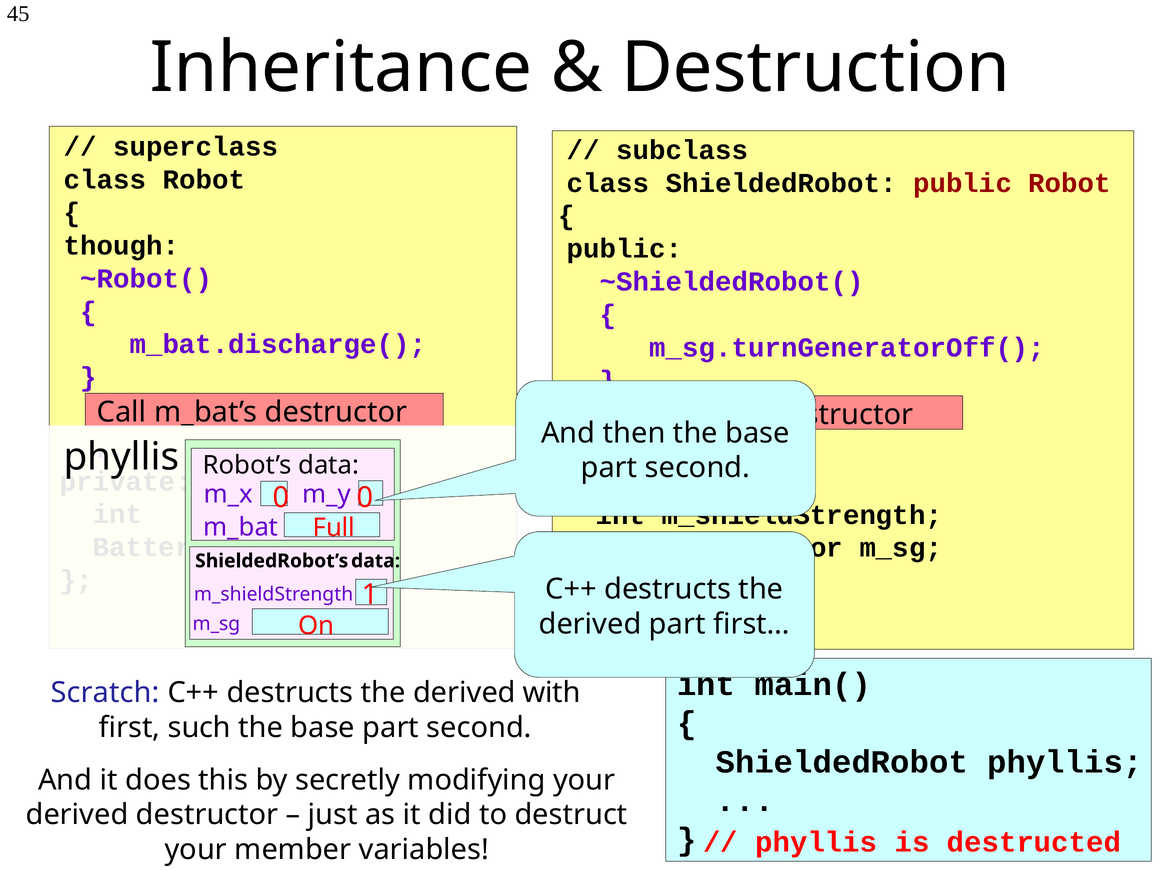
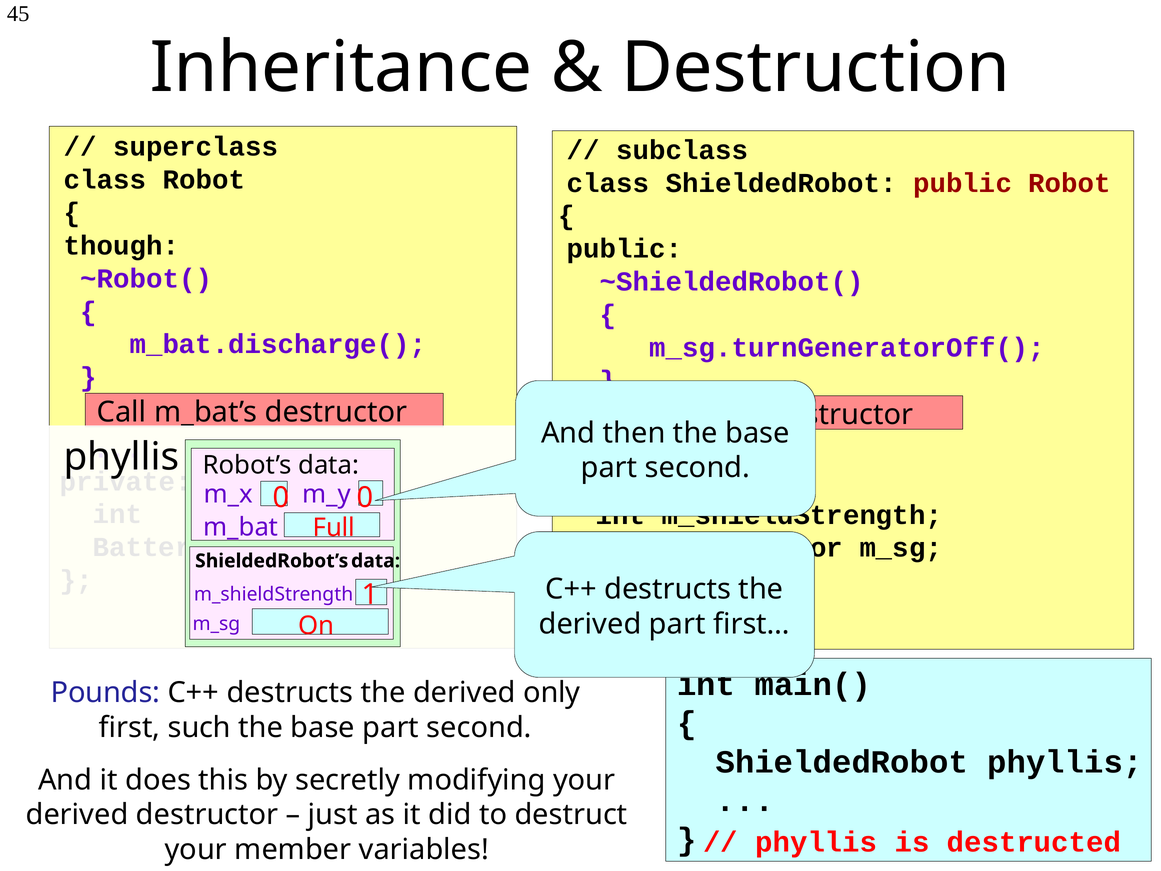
Scratch: Scratch -> Pounds (105, 693)
with: with -> only (552, 693)
